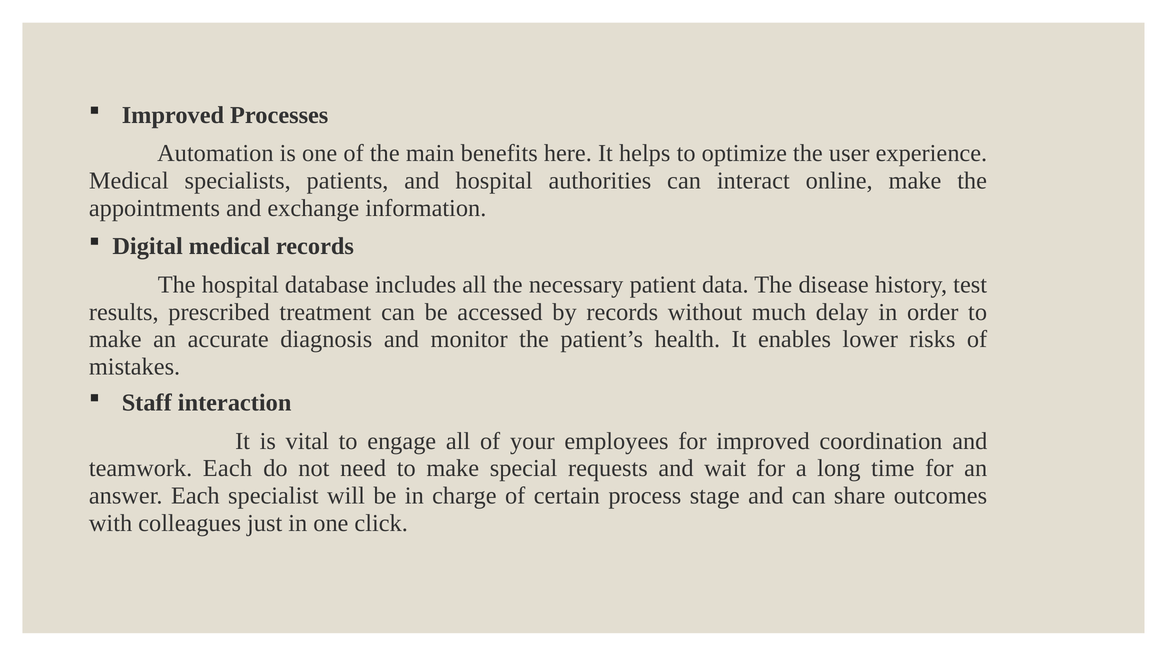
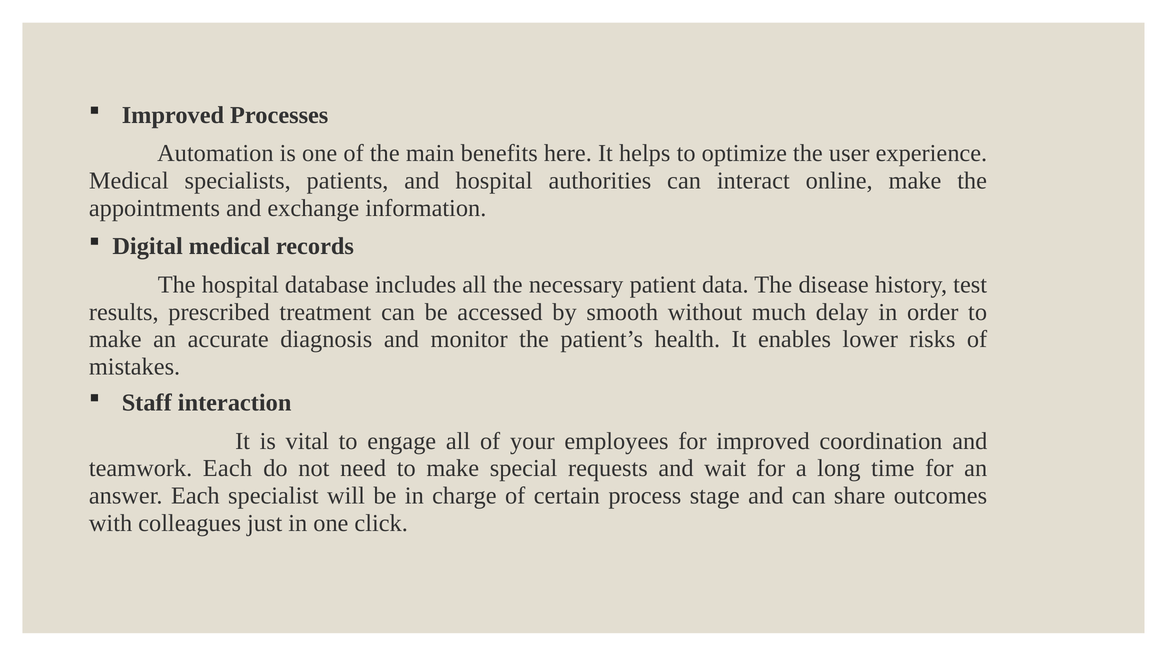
by records: records -> smooth (622, 312)
